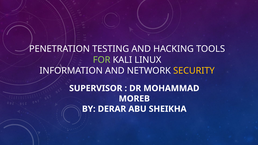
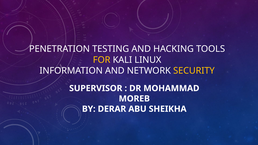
FOR colour: light green -> yellow (102, 60)
